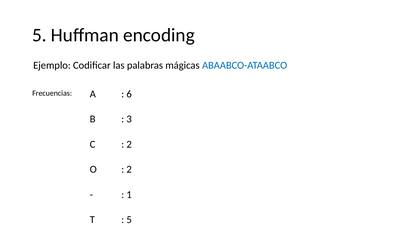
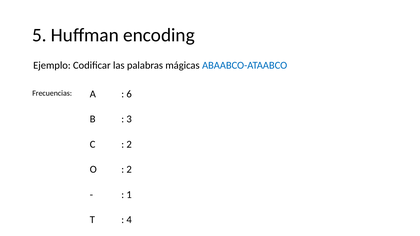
5: 5 -> 4 (129, 220)
